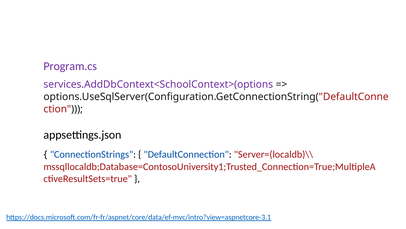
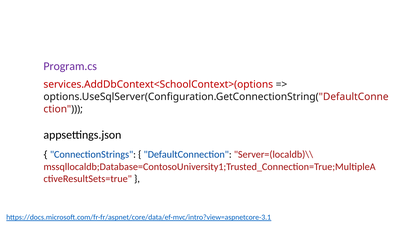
services.AddDbContext<SchoolContext>(options colour: purple -> red (158, 84)
